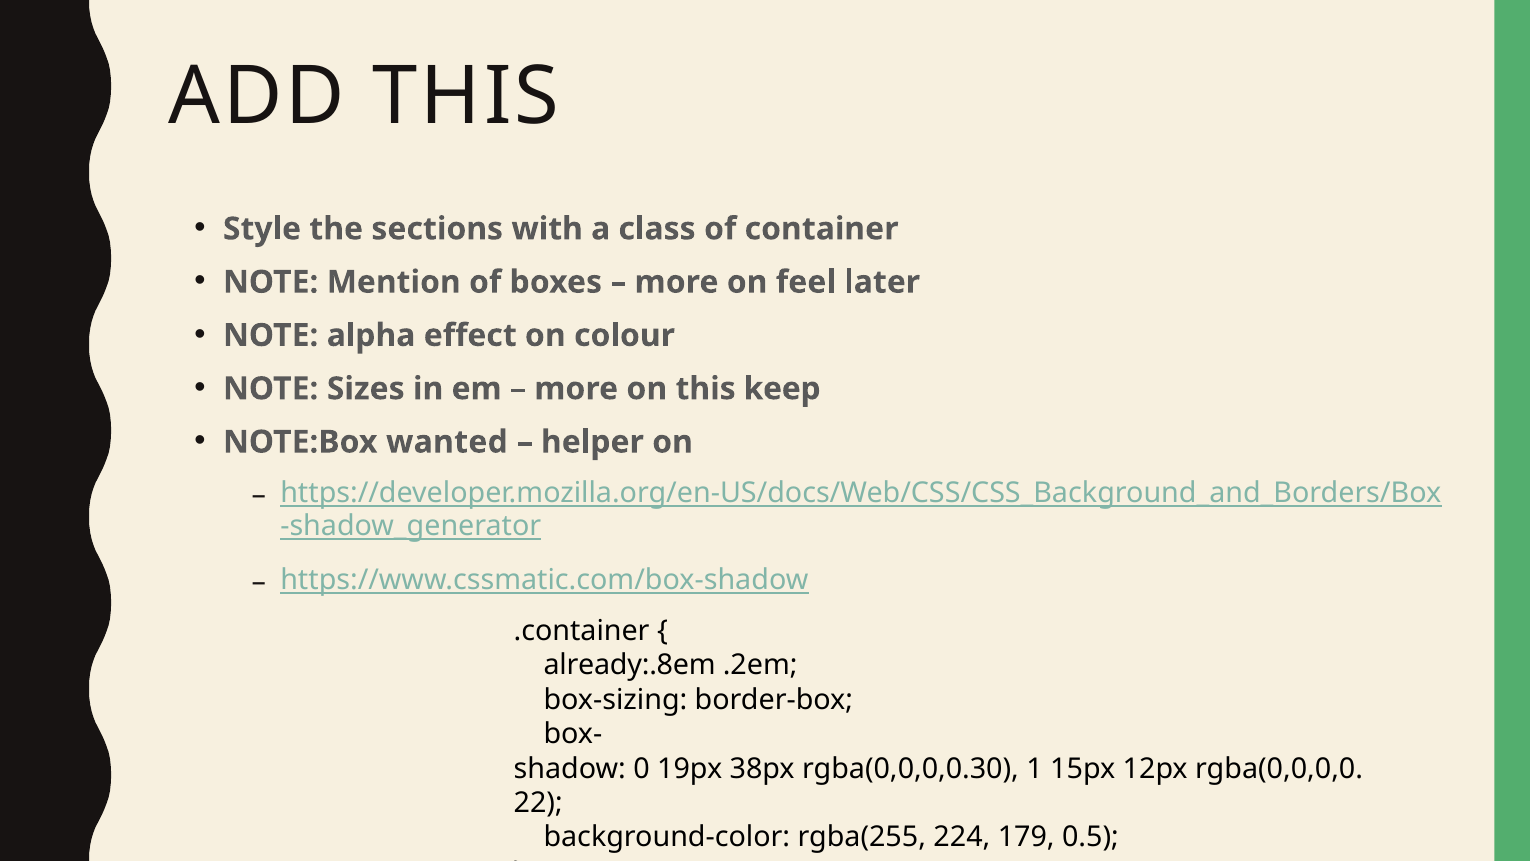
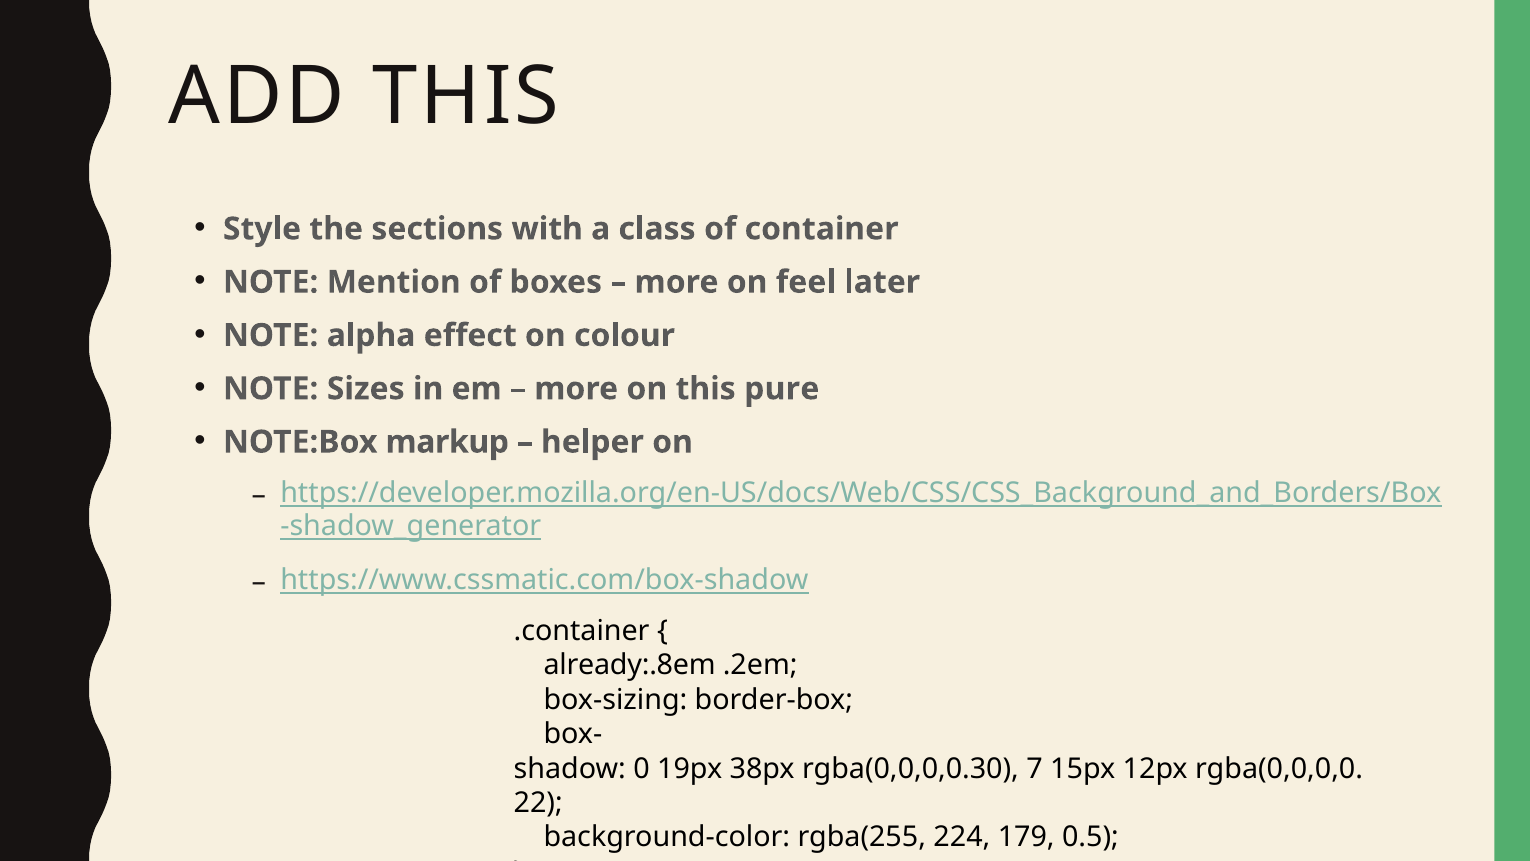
keep: keep -> pure (782, 389)
wanted: wanted -> markup (447, 442)
1: 1 -> 7 (1035, 768)
